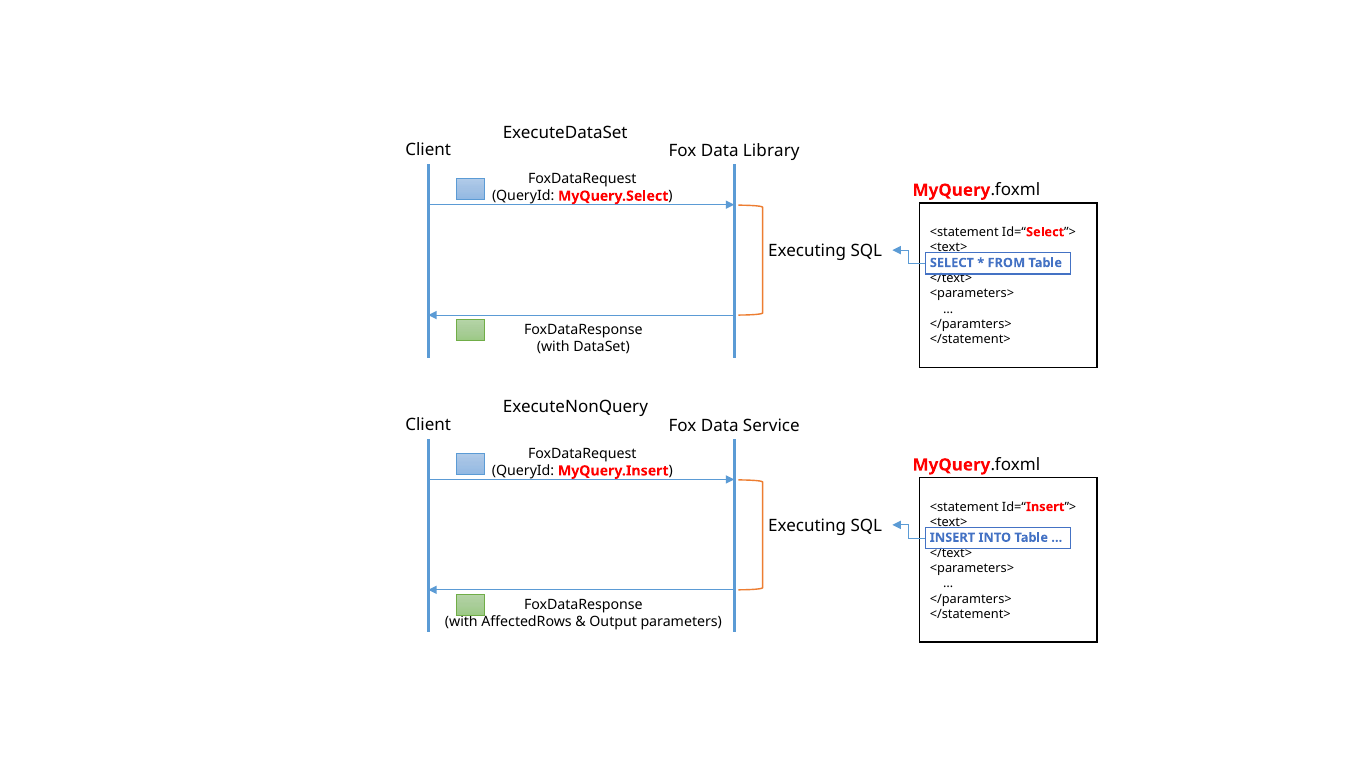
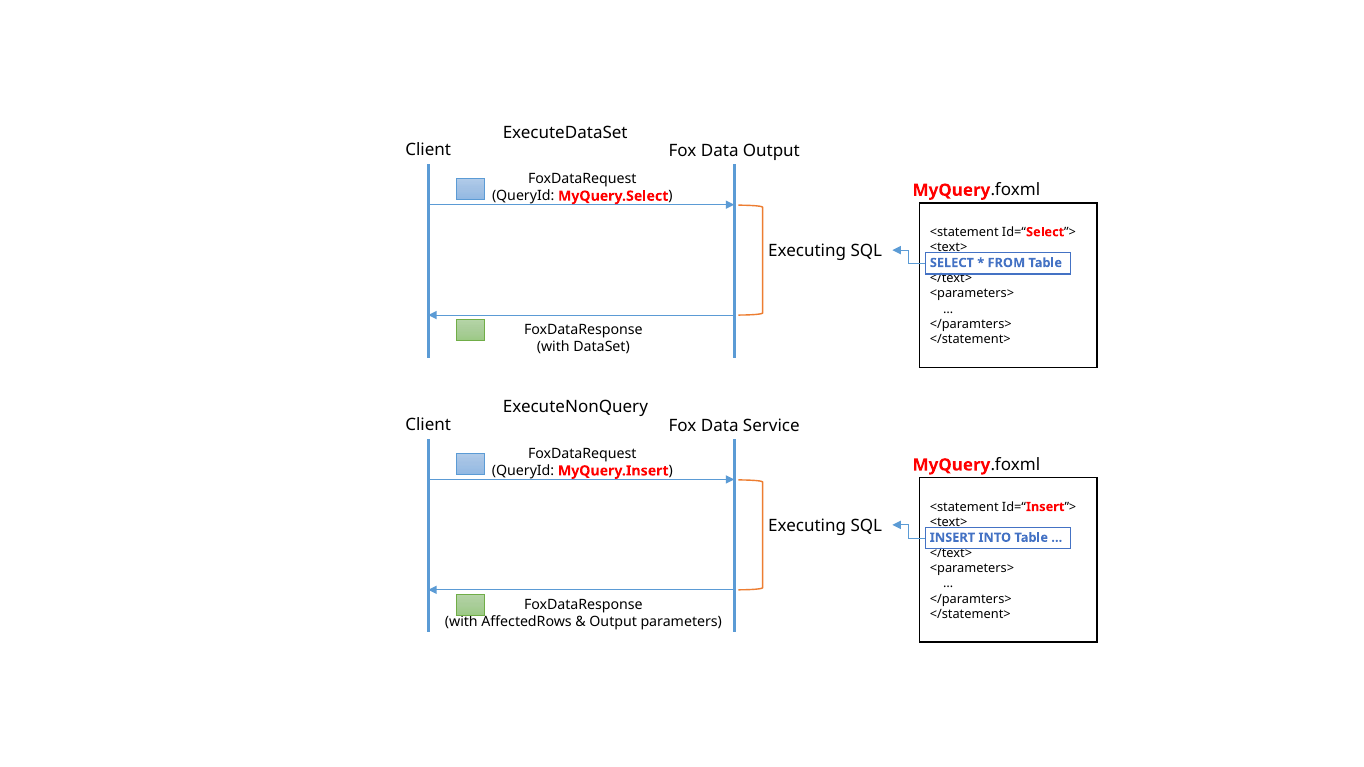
Data Library: Library -> Output (771, 151)
